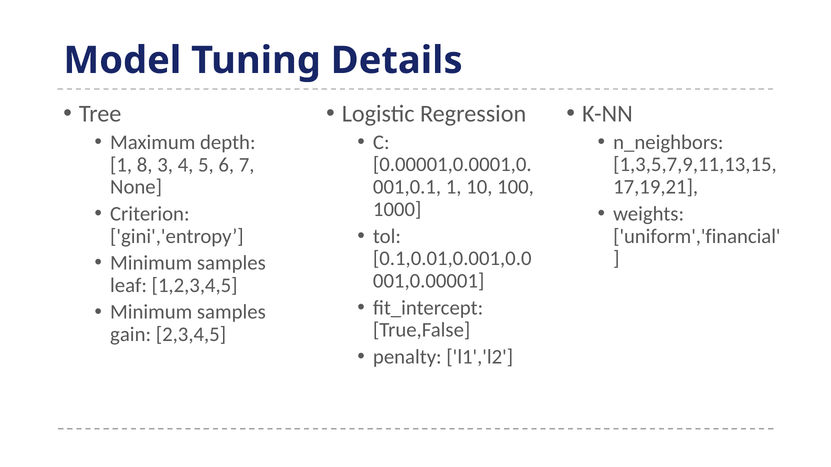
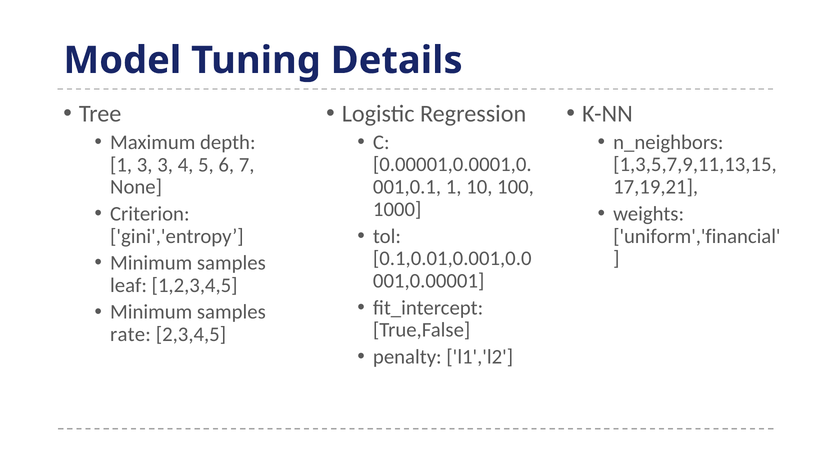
1 8: 8 -> 3 (145, 165)
gain: gain -> rate (131, 335)
